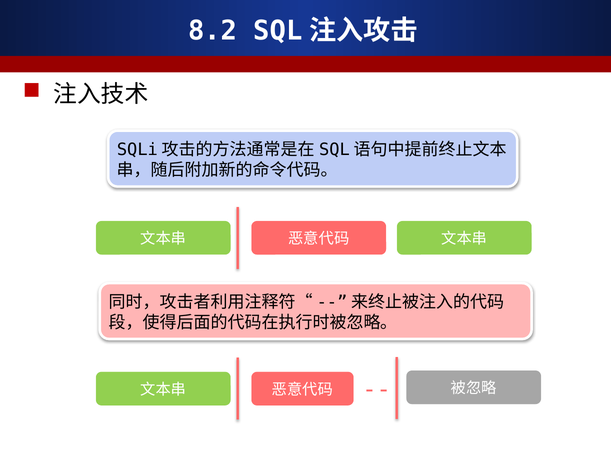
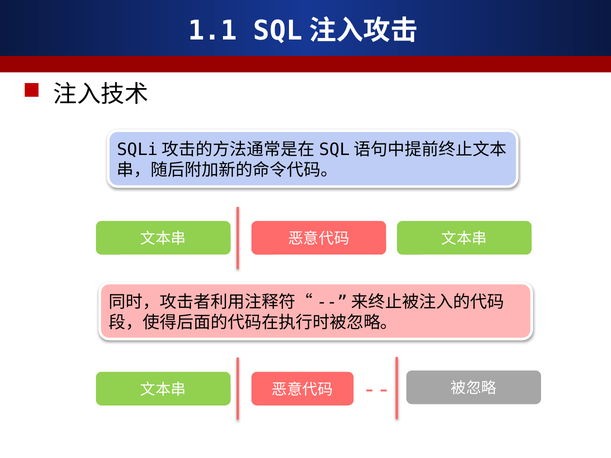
8.2: 8.2 -> 1.1 (213, 31)
